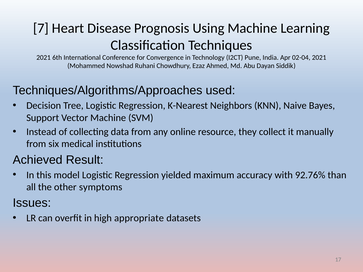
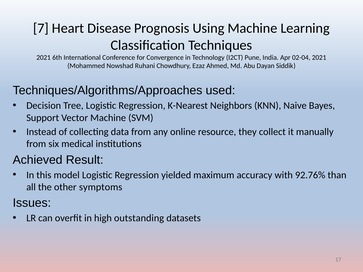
appropriate: appropriate -> outstanding (139, 218)
